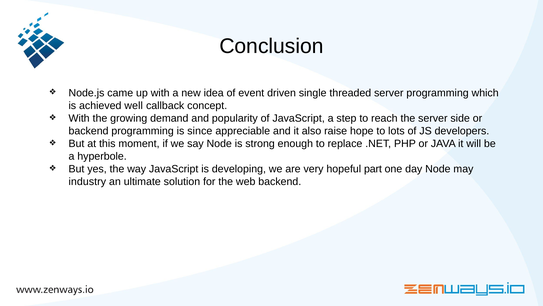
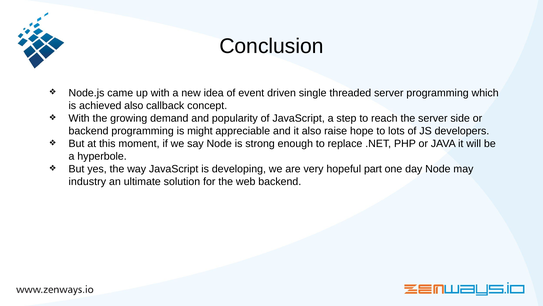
achieved well: well -> also (134, 105)
since: since -> might (200, 131)
